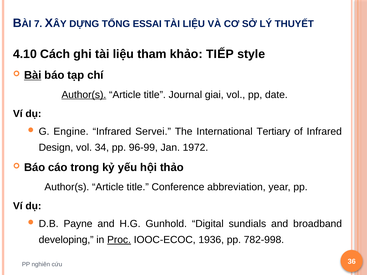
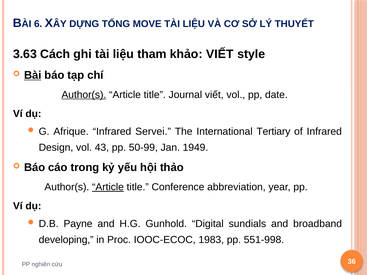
7: 7 -> 6 (38, 24)
ESSAI: ESSAI -> MOVE (147, 24)
4.10: 4.10 -> 3.63 (25, 54)
khảo TIẾP: TIẾP -> VIẾT (220, 54)
Journal giai: giai -> viết (214, 95)
Engine: Engine -> Afrique (71, 132)
34: 34 -> 43 (102, 148)
96-99: 96-99 -> 50-99 (143, 148)
1972: 1972 -> 1949 (195, 148)
Article underline: none -> present (108, 187)
Proc underline: present -> none (119, 240)
1936: 1936 -> 1983 (211, 240)
782-998: 782-998 -> 551-998 (264, 240)
